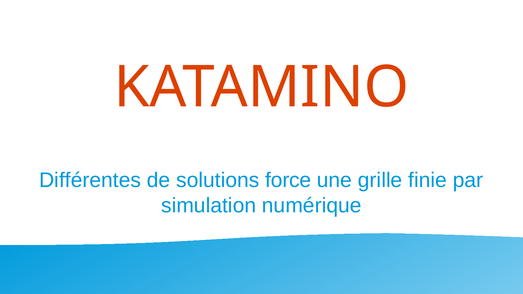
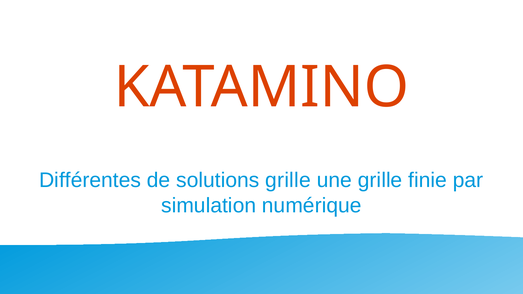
solutions force: force -> grille (288, 180)
